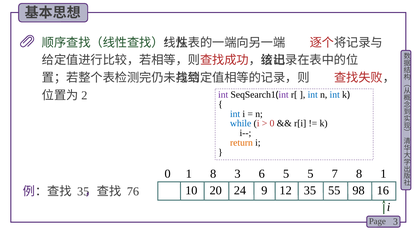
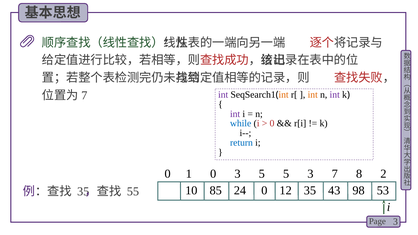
int colour: purple -> orange (284, 95)
int colour: blue -> orange (313, 95)
int colour: blue -> purple (335, 95)
2: 2 -> 7 (84, 95)
int colour: blue -> purple (235, 114)
return colour: orange -> blue (241, 143)
1 8: 8 -> 0 (213, 174)
3 6: 6 -> 5 (262, 174)
5 5: 5 -> 3 (310, 174)
8 1: 1 -> 2 (383, 174)
20: 20 -> 85 (216, 190)
24 9: 9 -> 0 (264, 190)
55: 55 -> 43 (334, 190)
16: 16 -> 53 (383, 190)
76: 76 -> 55 (133, 192)
